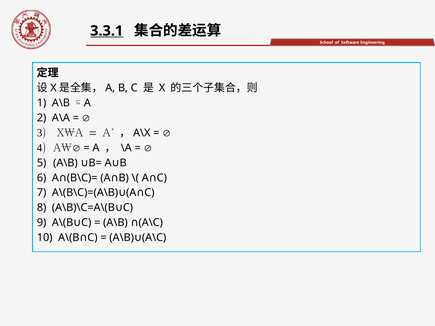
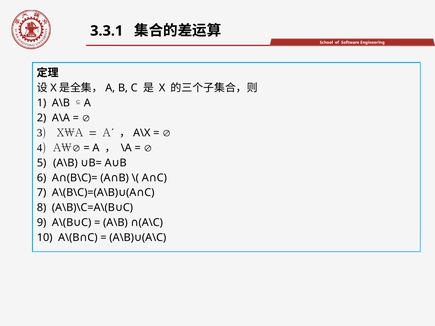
3.3.1 underline: present -> none (107, 31)
